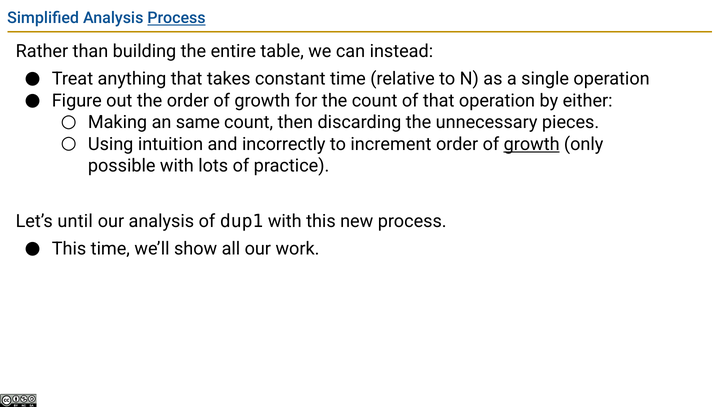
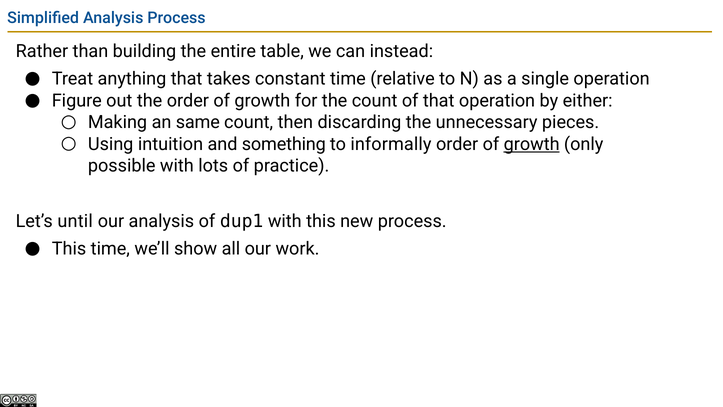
Process underline: present -> none (176, 18)
incorrectly: incorrectly -> something (284, 144)
increment: increment -> informally (391, 144)
